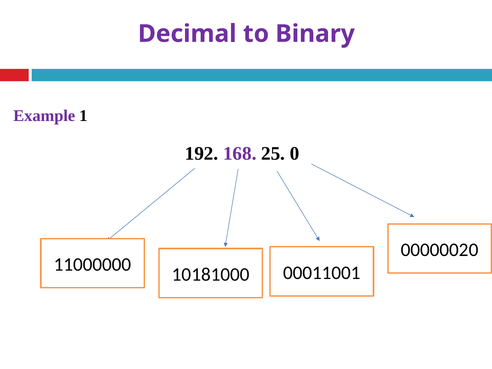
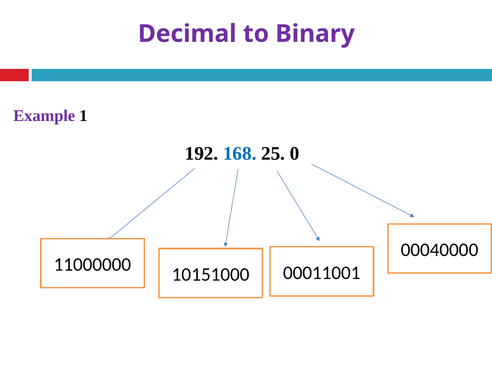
168 colour: purple -> blue (240, 154)
00000020: 00000020 -> 00040000 (440, 250)
10181000: 10181000 -> 10151000 (211, 274)
